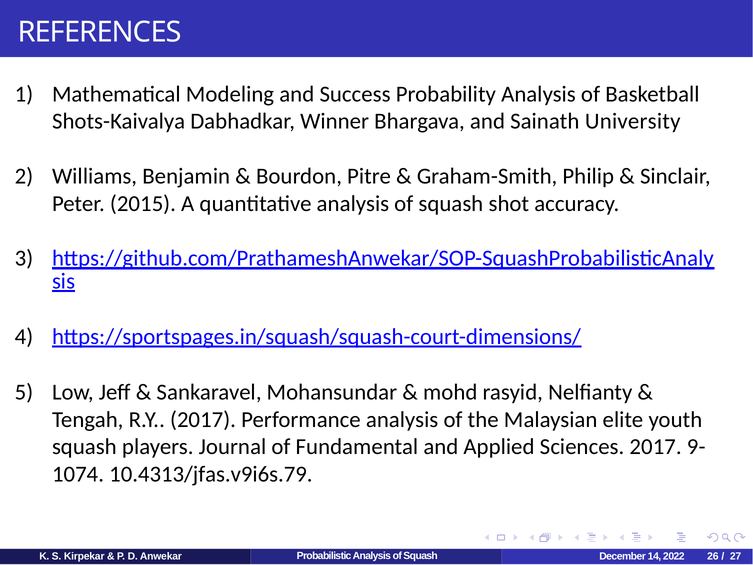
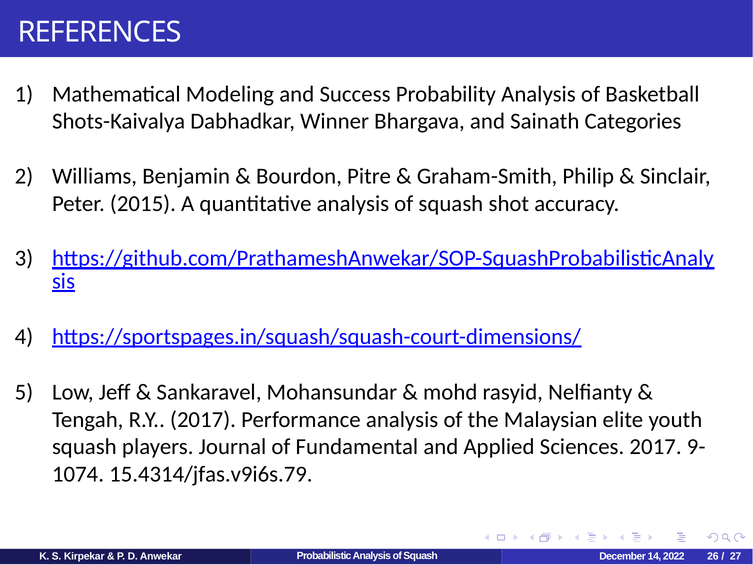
University: University -> Categories (633, 121)
10.4313/jfas.v9i6s.79: 10.4313/jfas.v9i6s.79 -> 15.4314/jfas.v9i6s.79 (211, 475)
